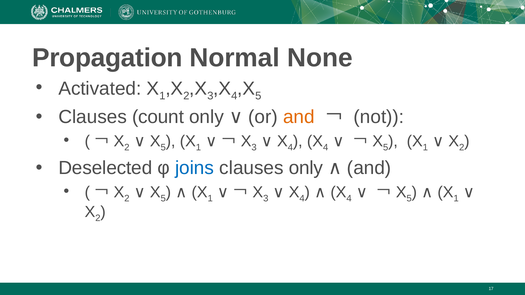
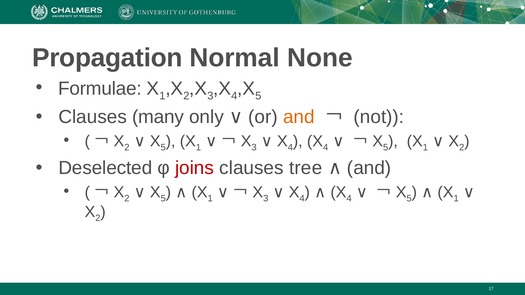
Activated: Activated -> Formulae (100, 89)
count: count -> many (158, 117)
joins colour: blue -> red (195, 168)
clauses only: only -> tree (306, 168)
